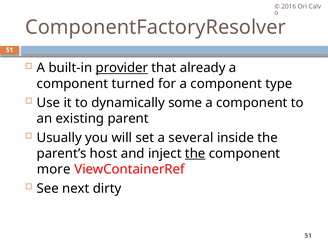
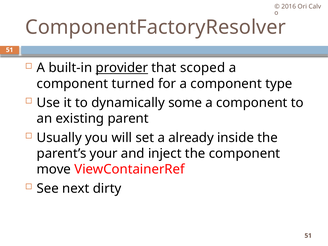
already: already -> scoped (203, 68)
several: several -> already (191, 138)
host: host -> your (104, 154)
the underline: present -> none (195, 154)
more: more -> move (54, 169)
